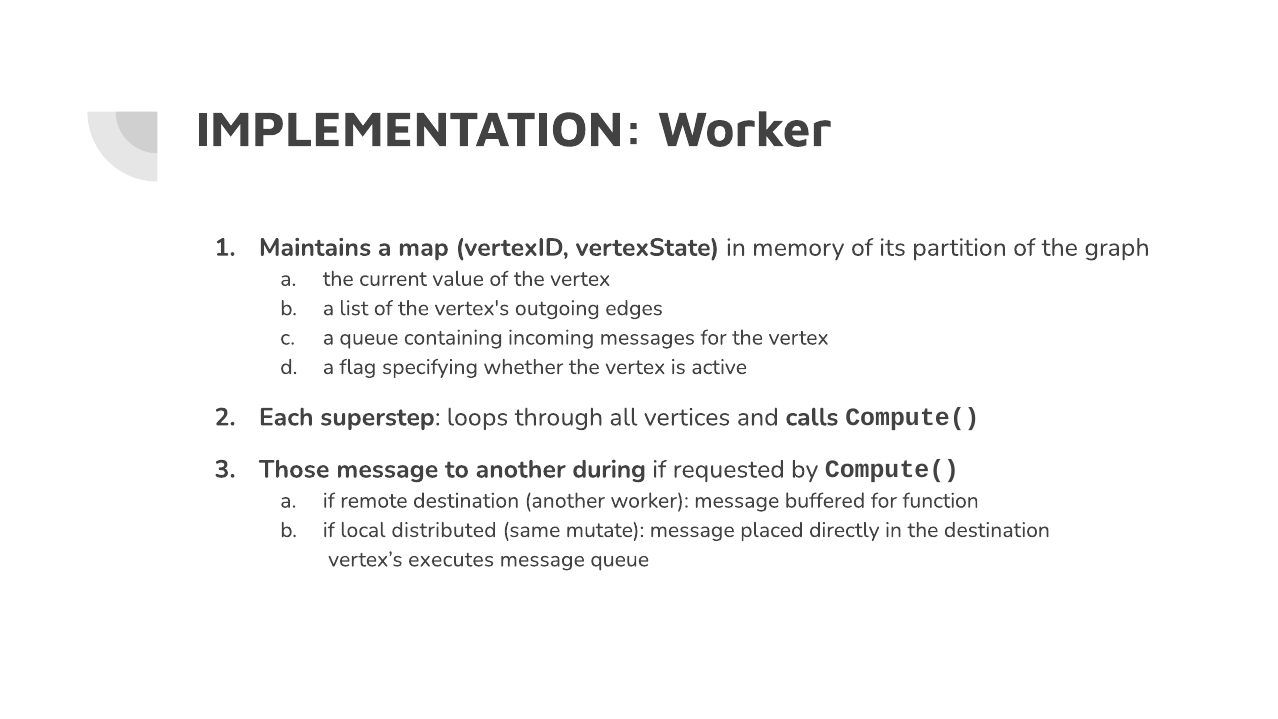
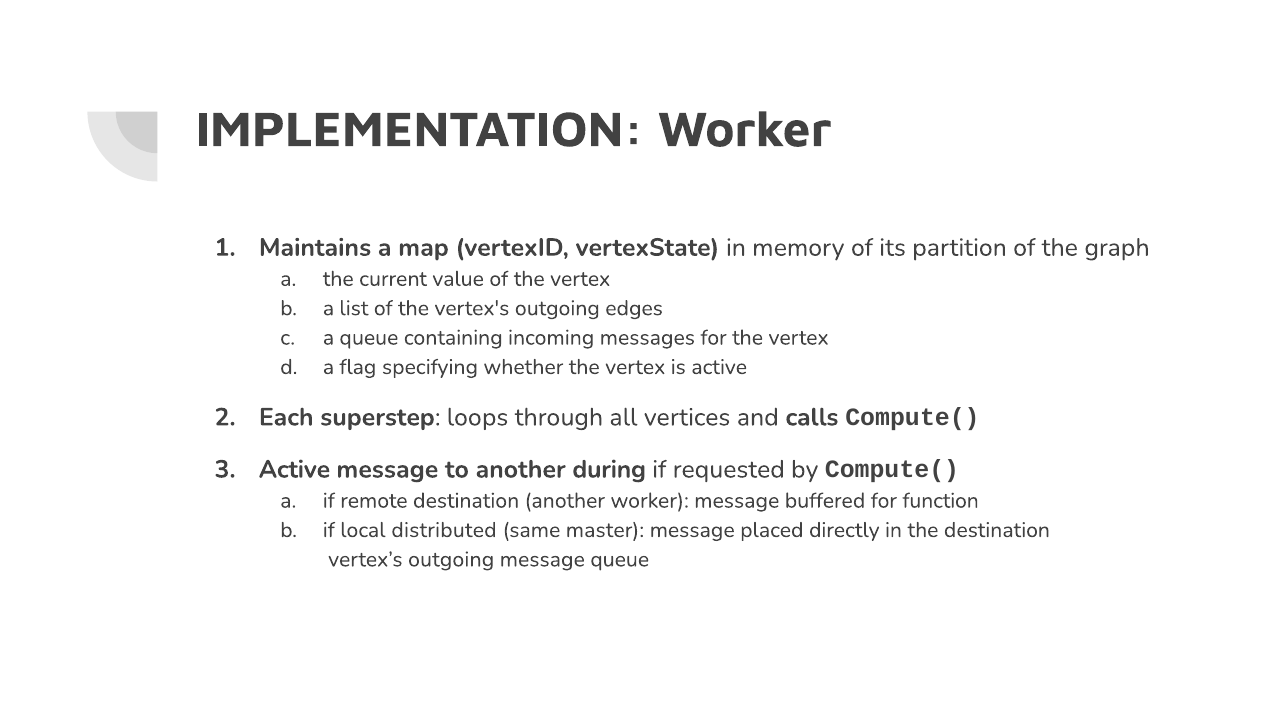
Those: Those -> Active (294, 469)
mutate: mutate -> master (605, 530)
vertex’s executes: executes -> outgoing (451, 559)
